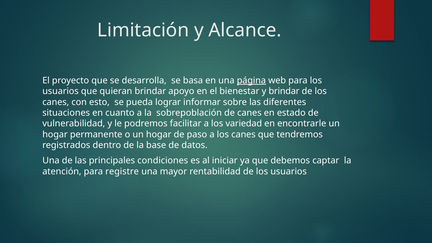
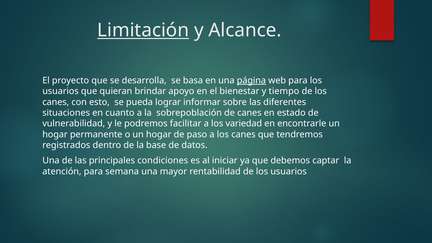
Limitación underline: none -> present (143, 30)
y brindar: brindar -> tiempo (284, 91)
registre: registre -> semana (122, 171)
